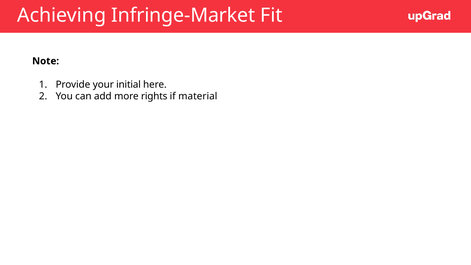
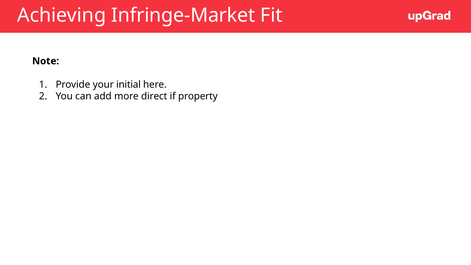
rights: rights -> direct (154, 96)
material: material -> property (198, 96)
